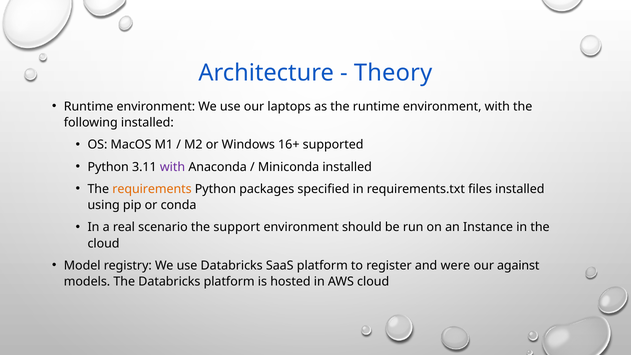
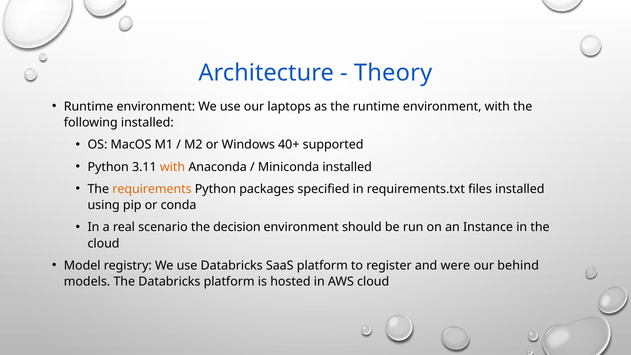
16+: 16+ -> 40+ (289, 145)
with colour: purple -> orange (173, 167)
support: support -> decision (237, 227)
against: against -> behind (518, 265)
